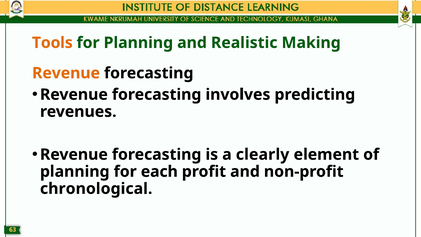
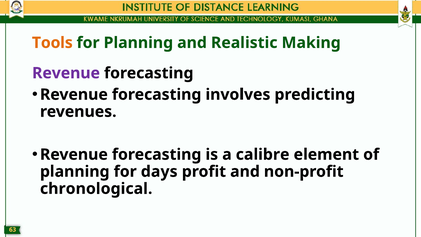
Revenue colour: orange -> purple (66, 73)
clearly: clearly -> calibre (263, 154)
each: each -> days (159, 171)
